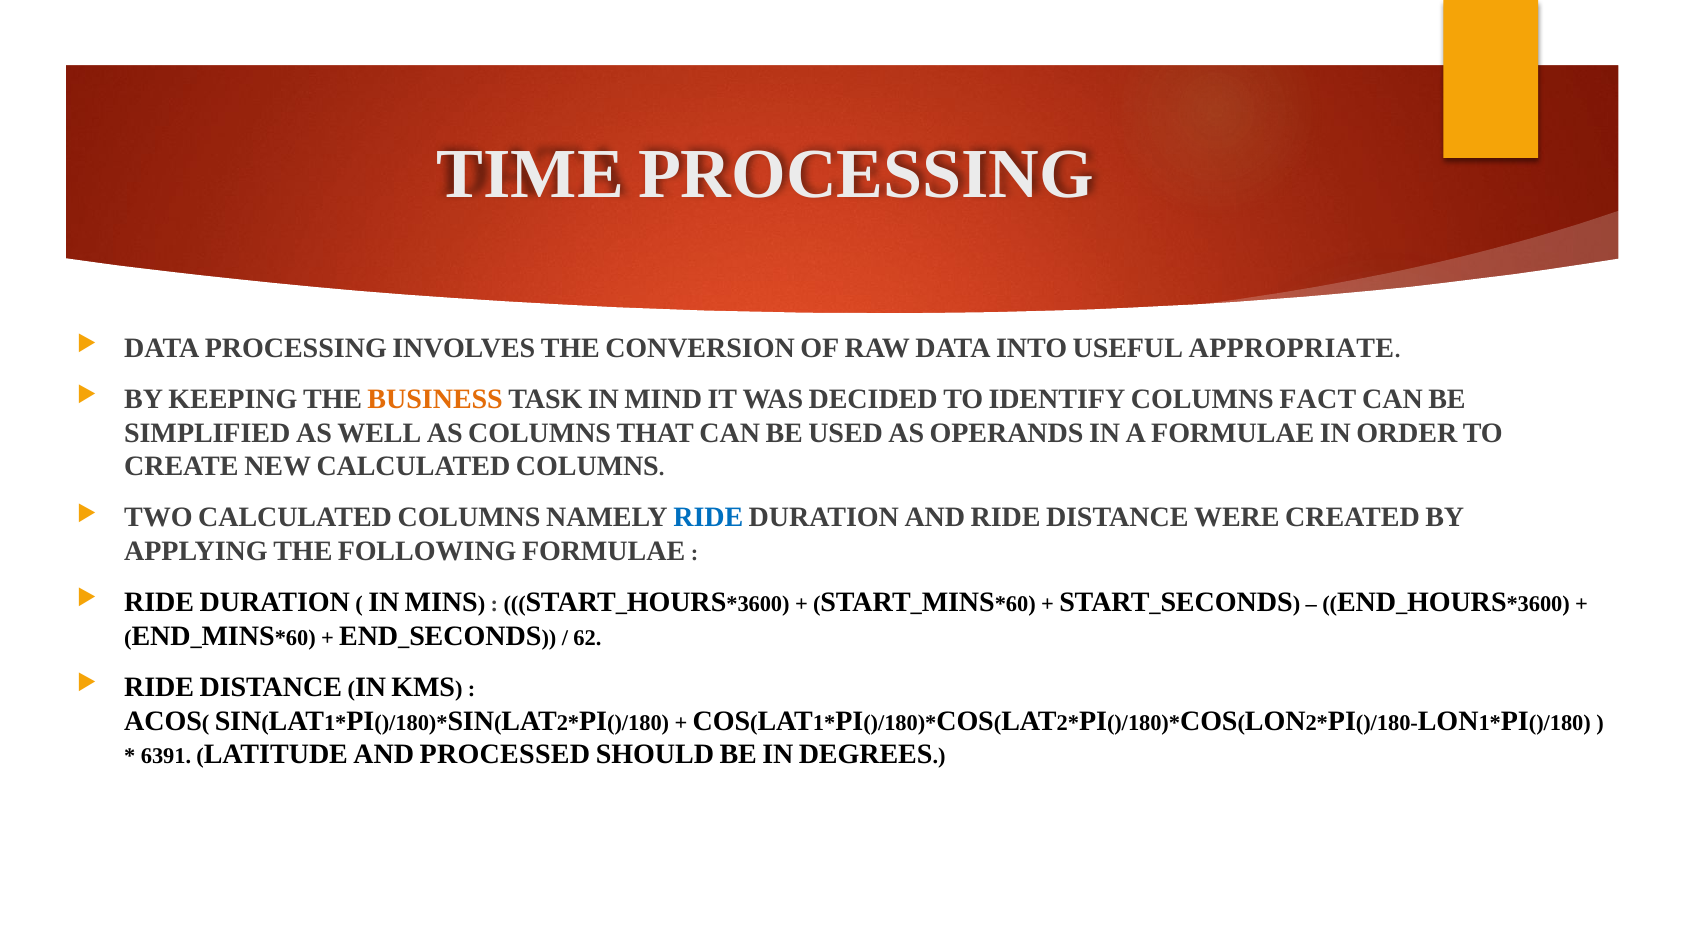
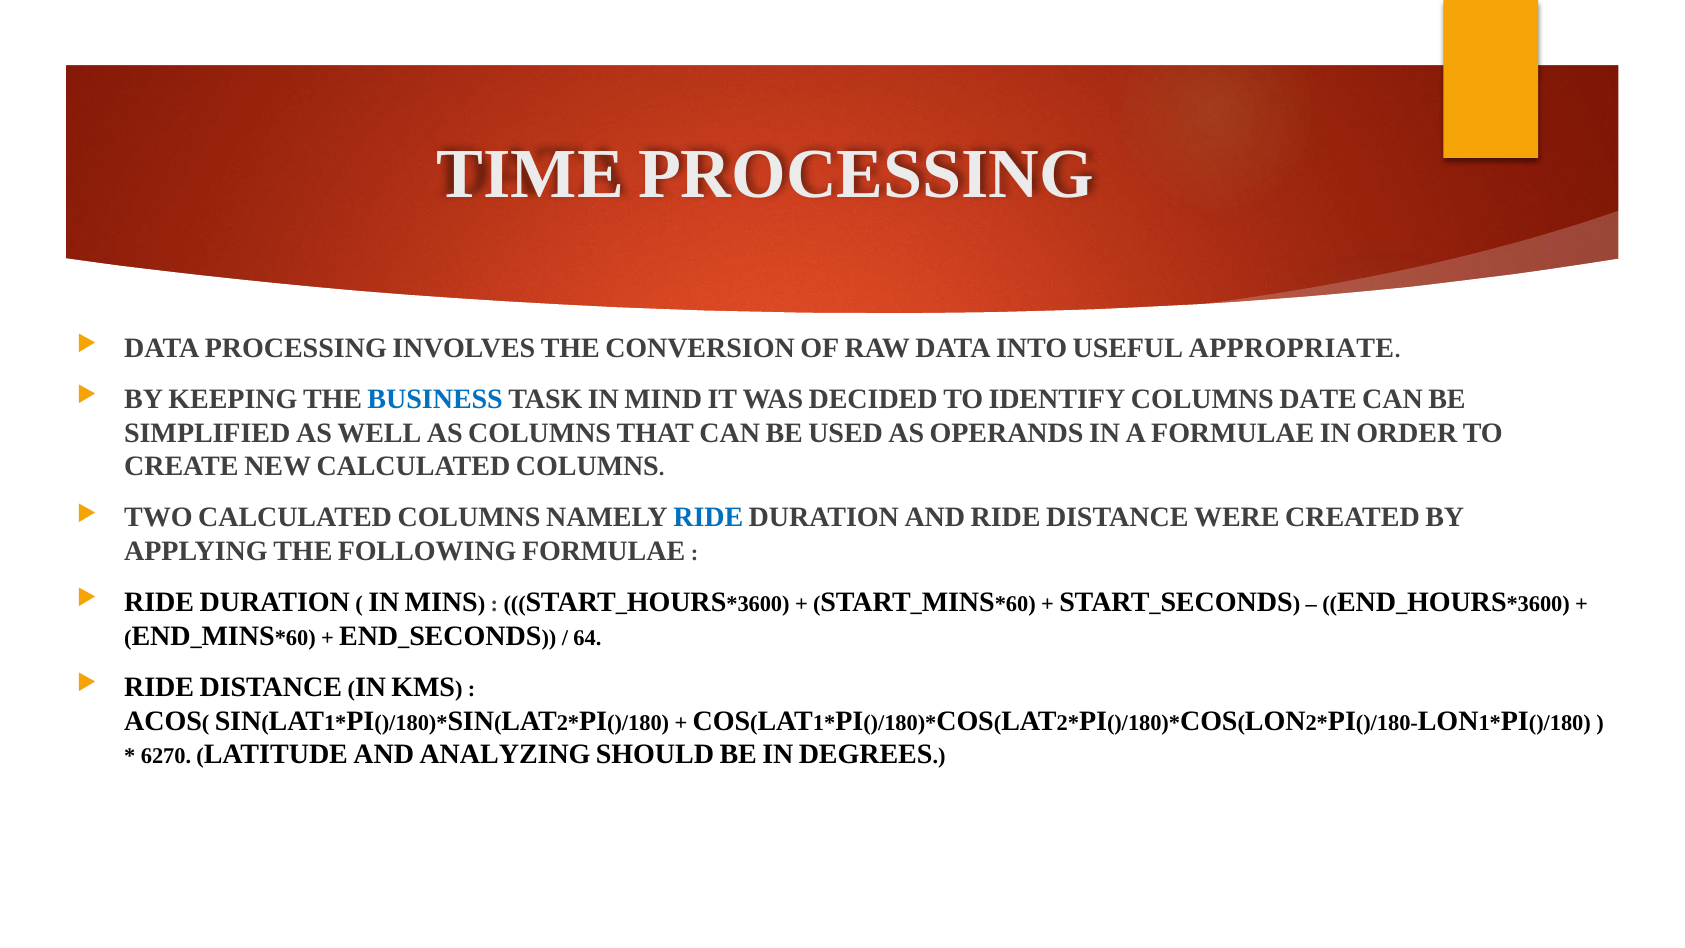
BUSINESS colour: orange -> blue (435, 399)
FACT: FACT -> DATE (1318, 399)
62: 62 -> 64 (587, 638)
6391: 6391 -> 6270 (166, 756)
PROCESSED: PROCESSED -> ANALYZING (505, 754)
